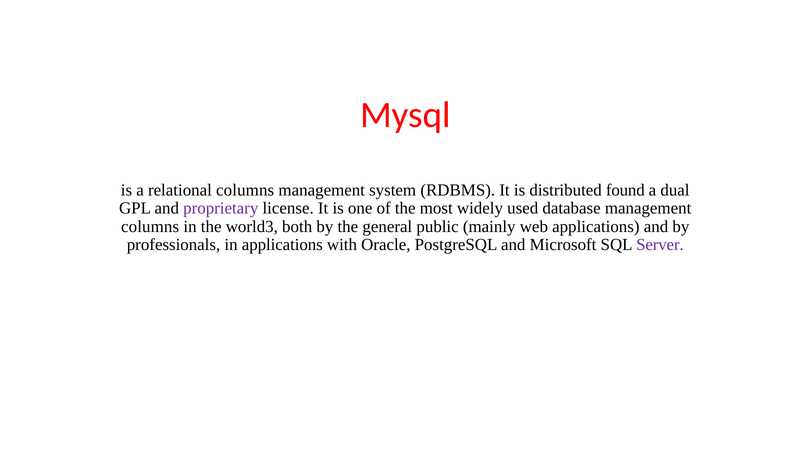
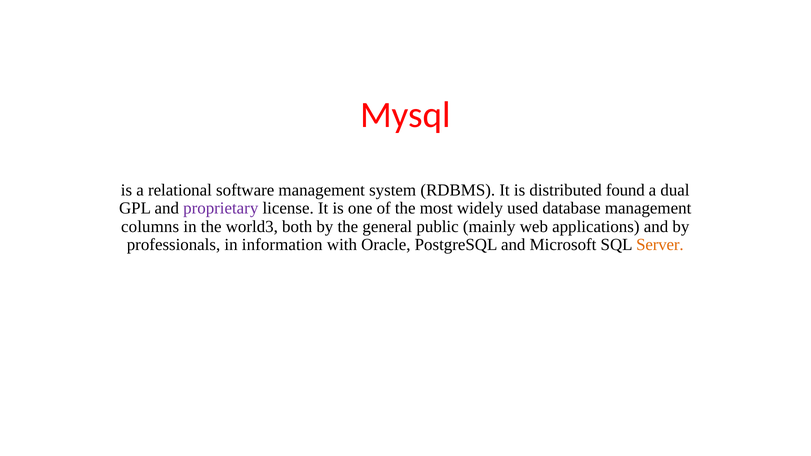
relational columns: columns -> software (245, 190)
in applications: applications -> information (282, 245)
Server colour: purple -> orange (660, 245)
